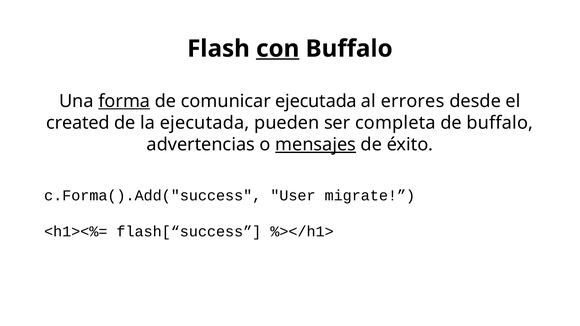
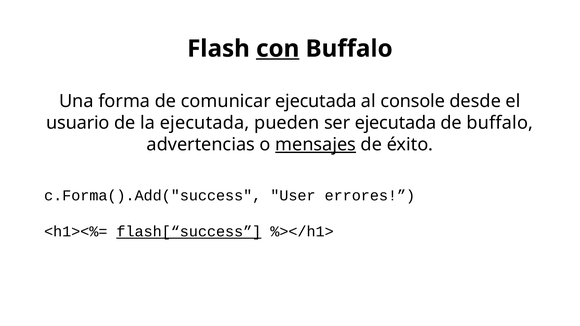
forma underline: present -> none (124, 101)
errores: errores -> console (413, 101)
created: created -> usuario (78, 123)
ser completa: completa -> ejecutada (396, 123)
migrate: migrate -> errores (370, 196)
flash[“success underline: none -> present (189, 232)
